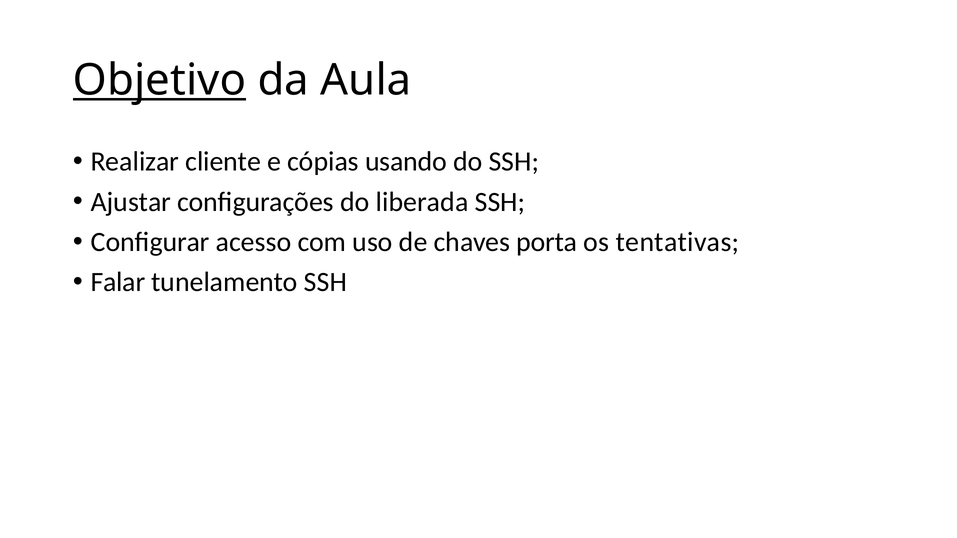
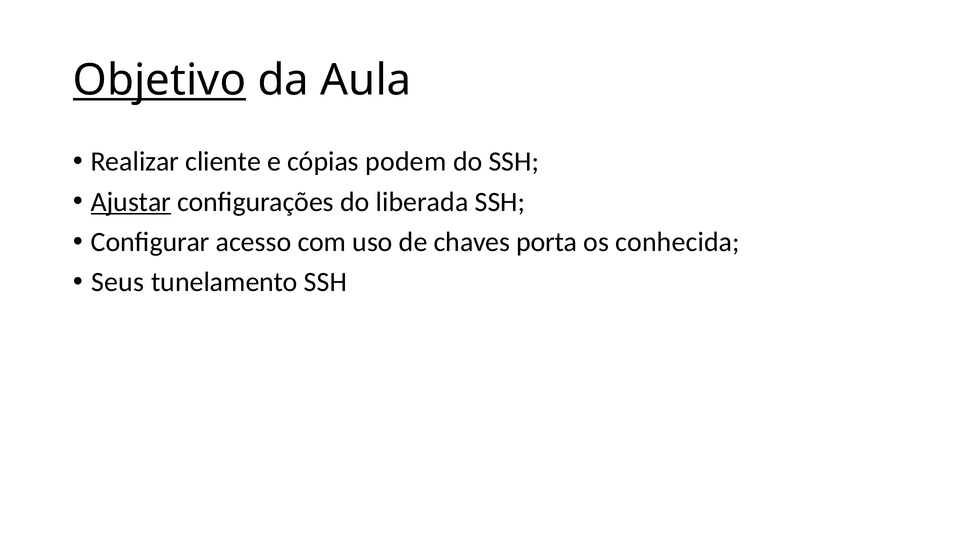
usando: usando -> podem (406, 162)
Ajustar underline: none -> present (131, 202)
tentativas: tentativas -> conhecida (678, 242)
Falar: Falar -> Seus (118, 282)
